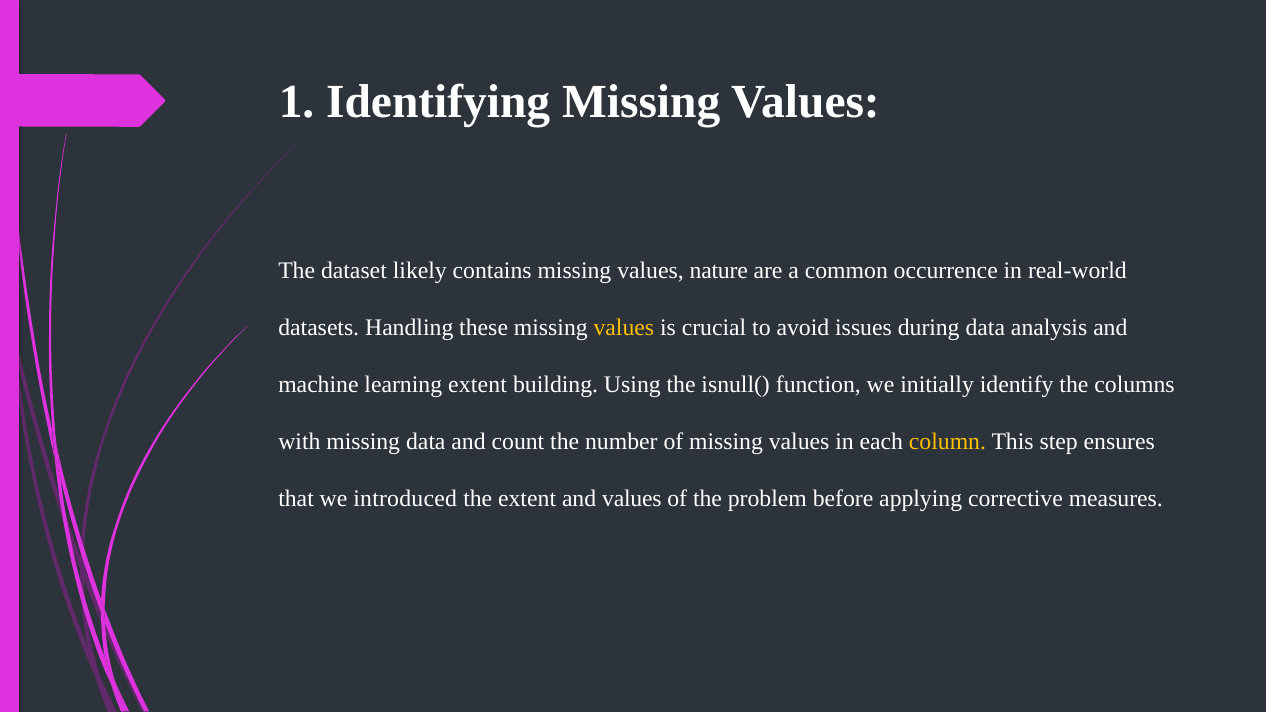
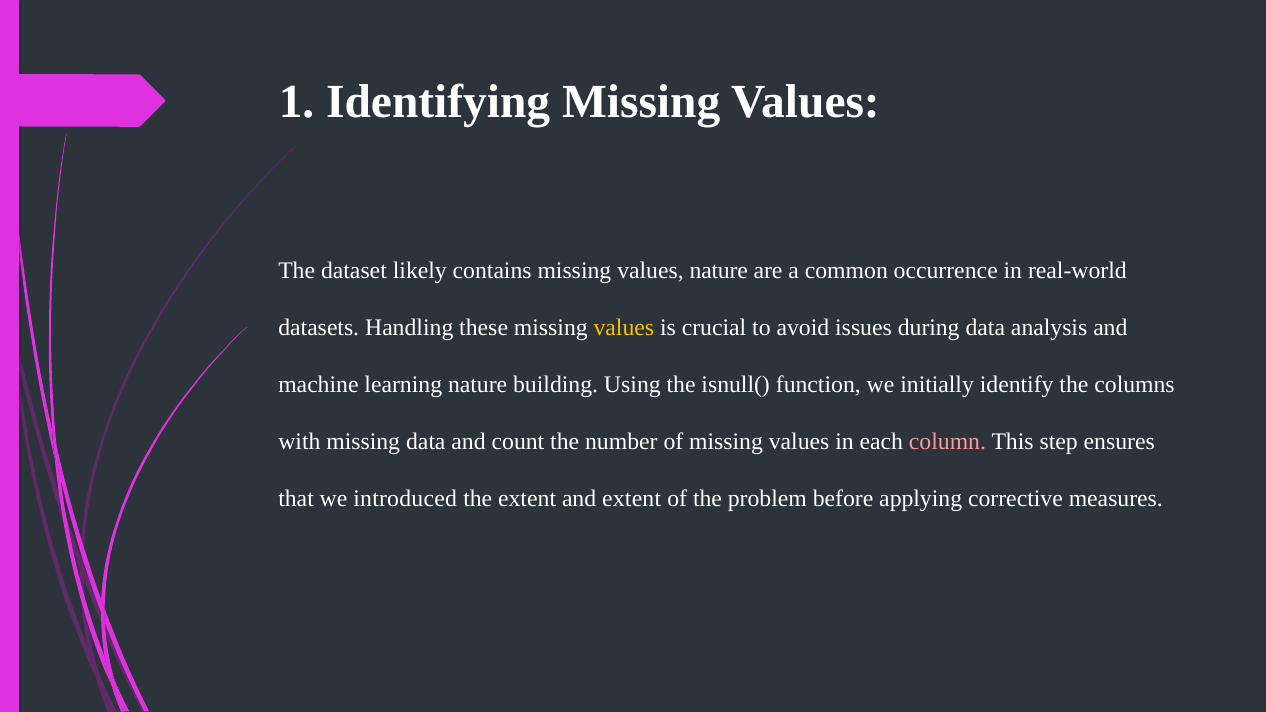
learning extent: extent -> nature (478, 385)
column colour: yellow -> pink (947, 442)
and values: values -> extent (632, 499)
